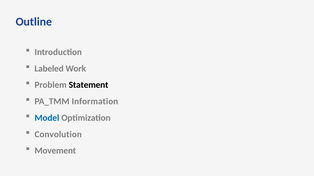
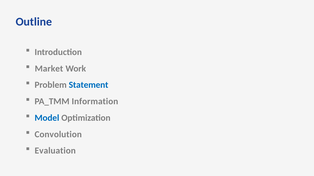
Labeled: Labeled -> Market (49, 69)
Statement colour: black -> blue (89, 85)
Movement: Movement -> Evaluation (55, 151)
